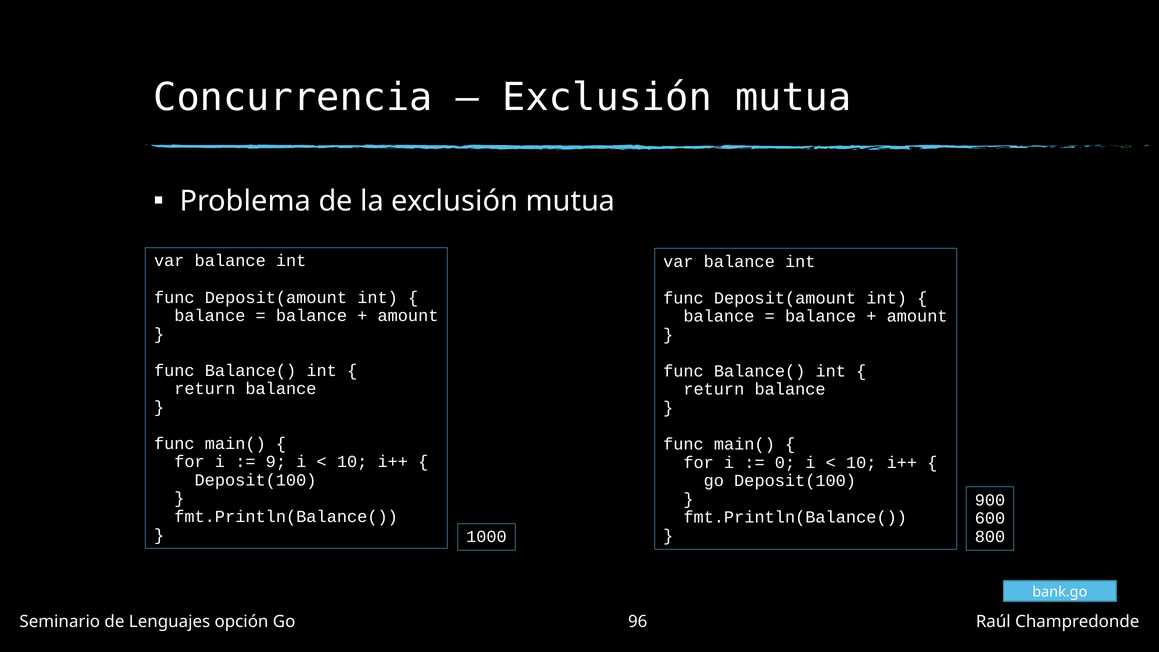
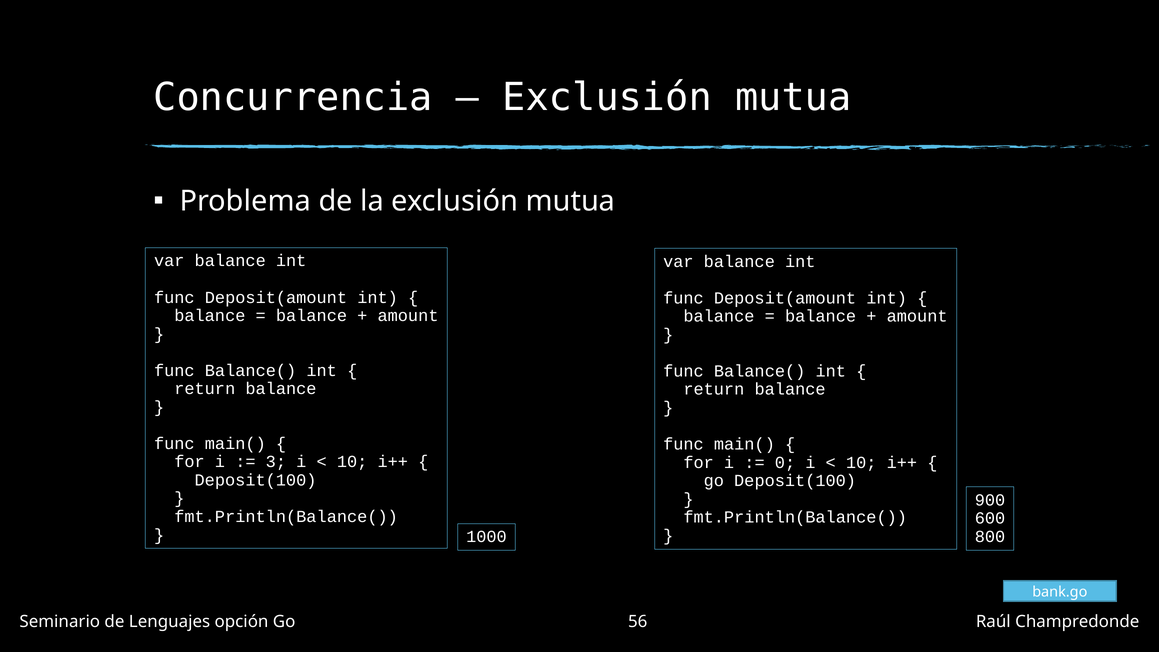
9: 9 -> 3 (276, 462)
96: 96 -> 56 (638, 622)
